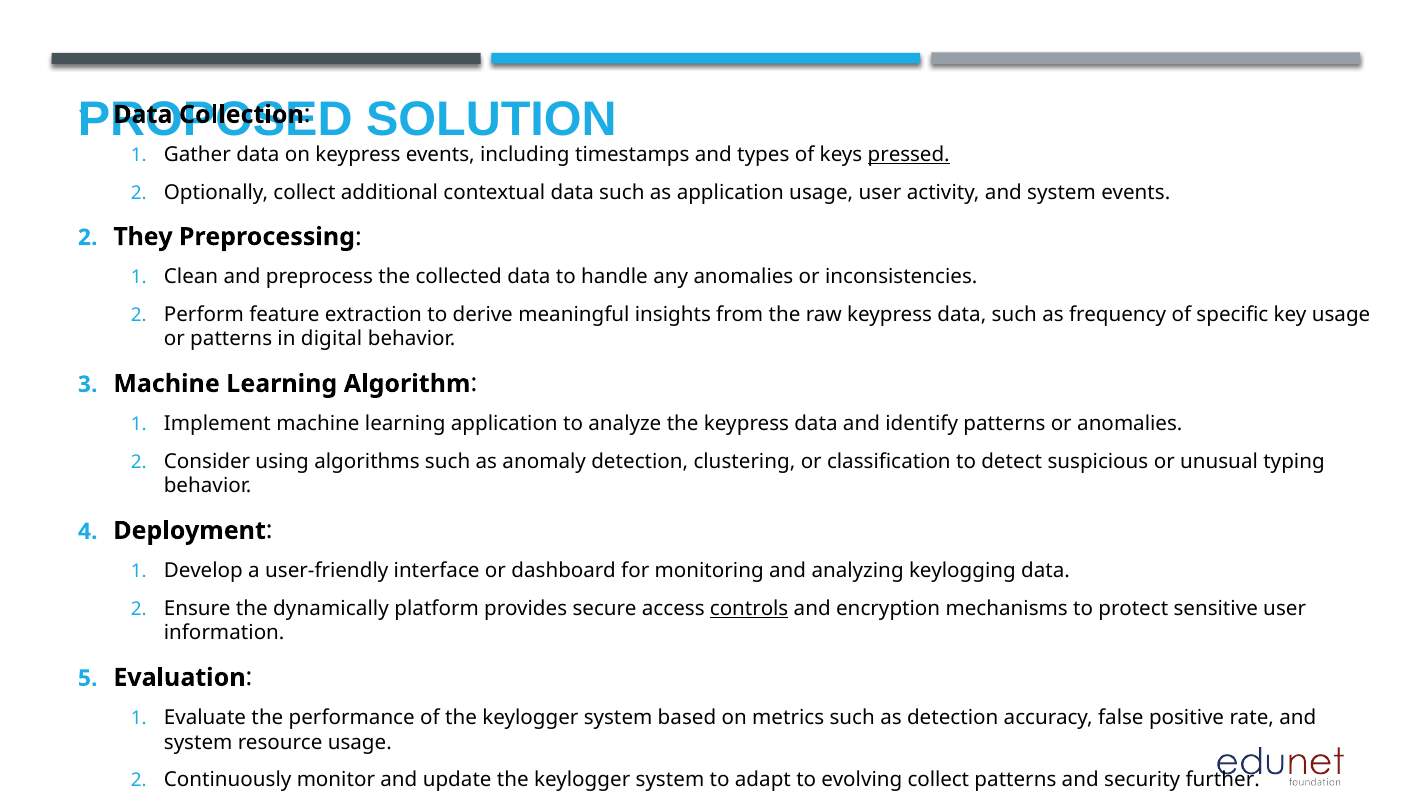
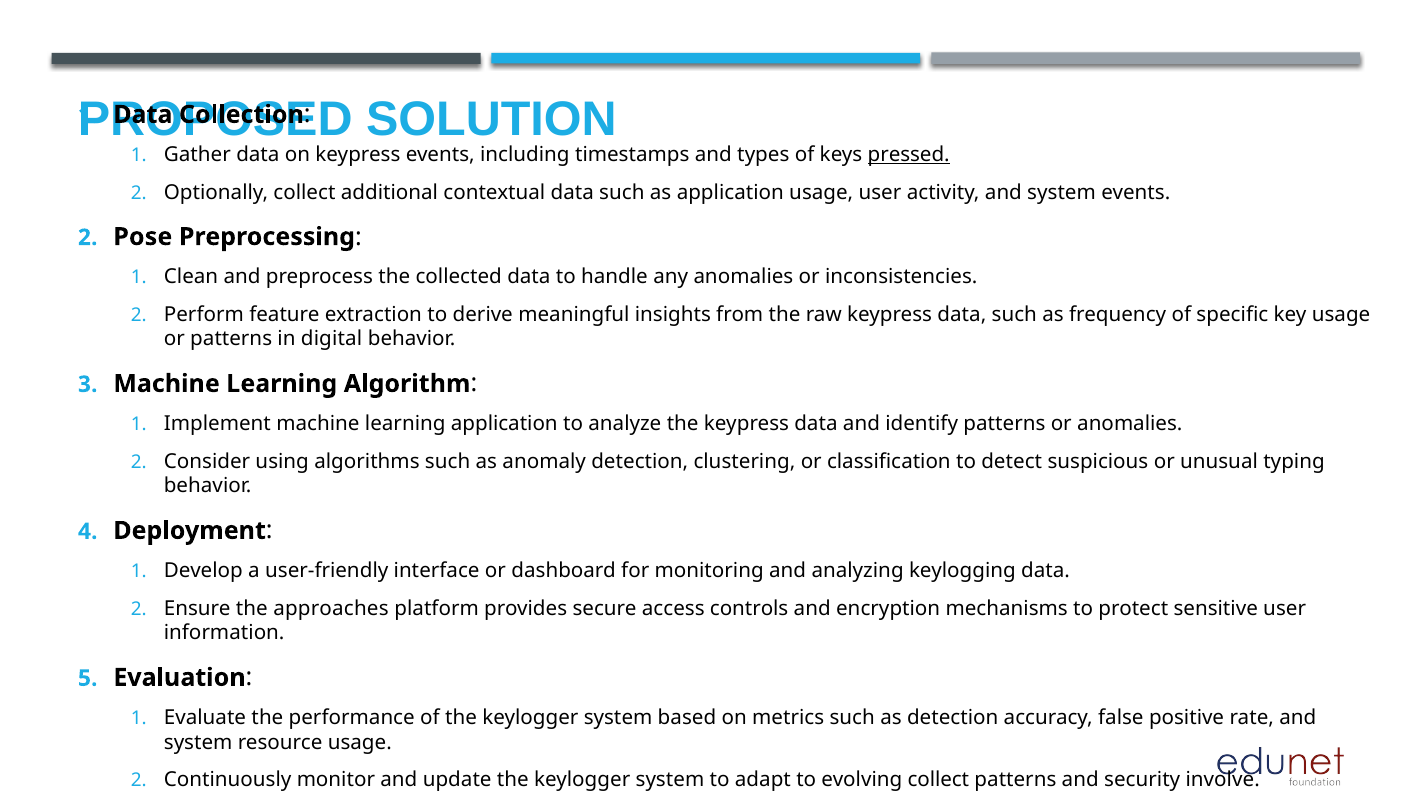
They: They -> Pose (143, 237)
dynamically: dynamically -> approaches (331, 609)
controls underline: present -> none (749, 609)
further: further -> involve (1223, 780)
